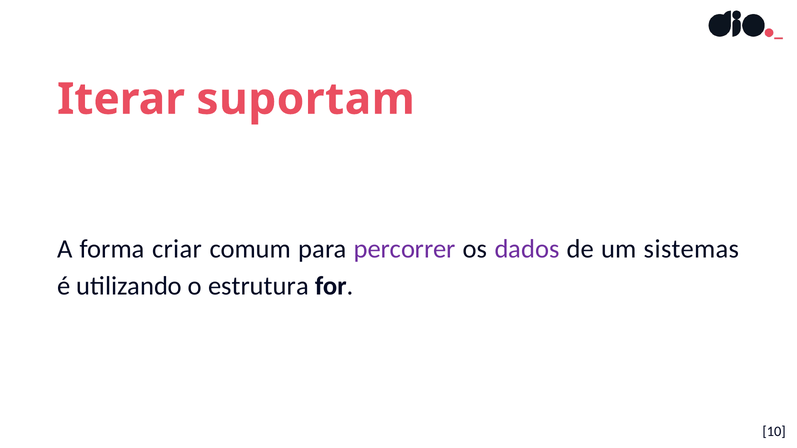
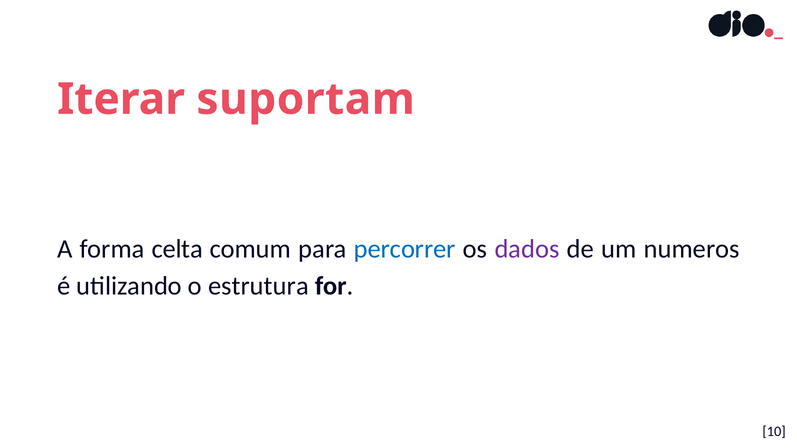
criar: criar -> celta (177, 249)
percorrer colour: purple -> blue (405, 249)
sistemas: sistemas -> numeros (692, 249)
